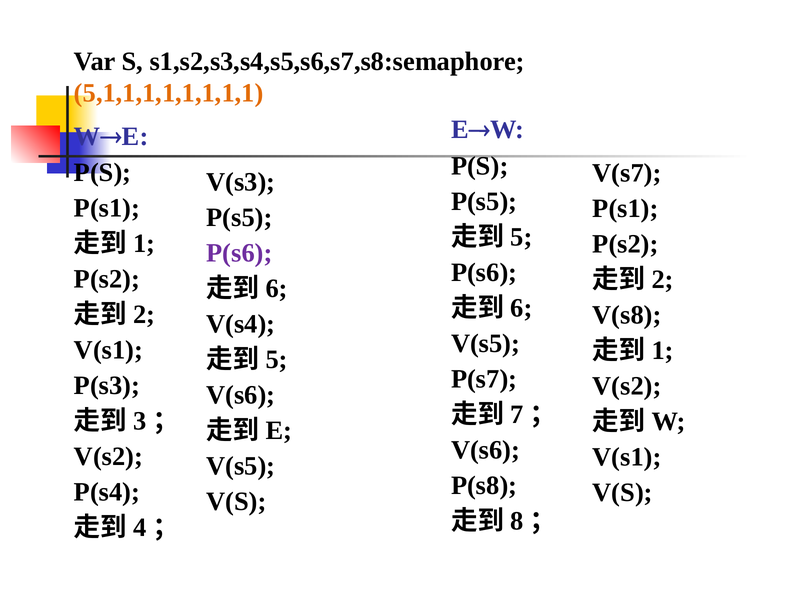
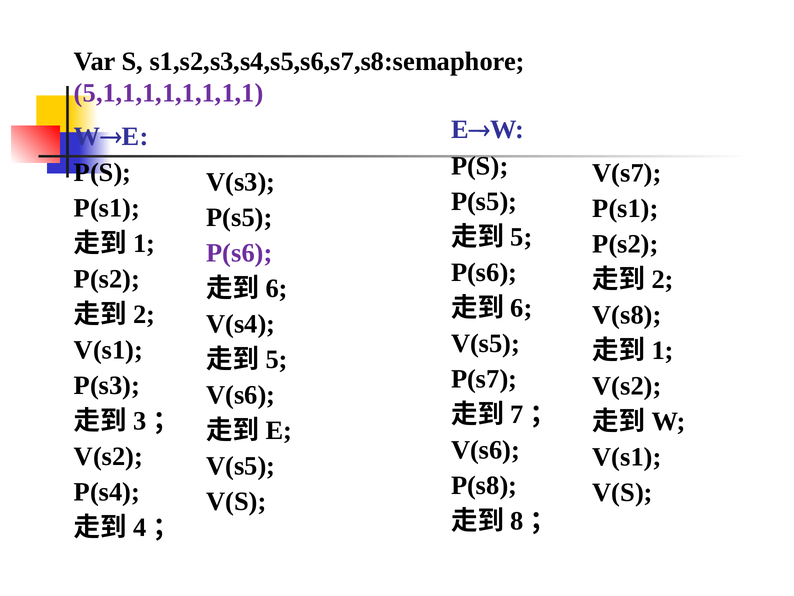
5,1,1,1,1,1,1,1,1 colour: orange -> purple (169, 93)
